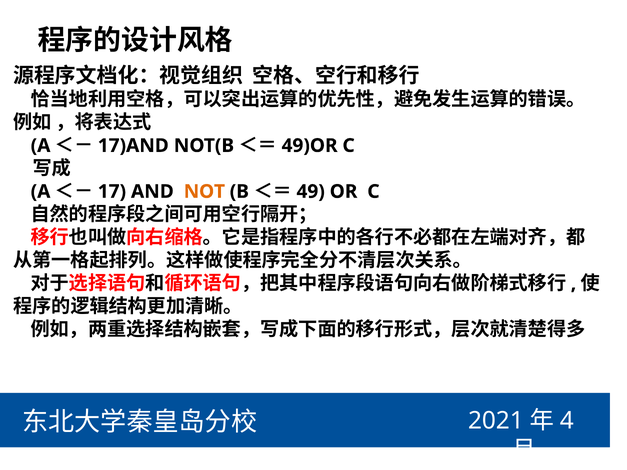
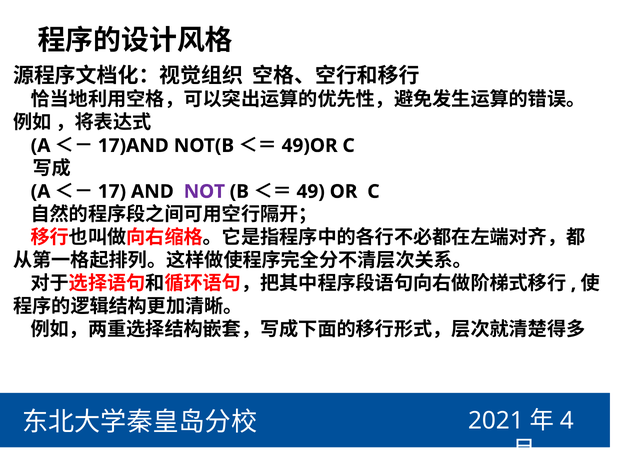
NOT colour: orange -> purple (204, 192)
